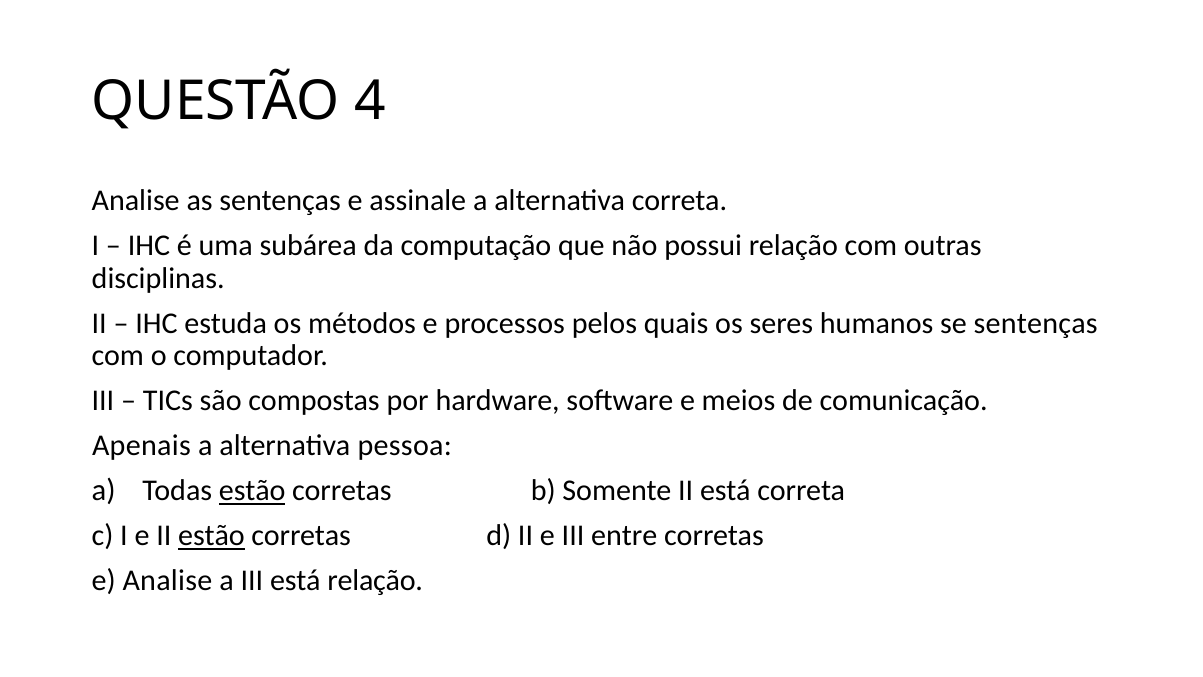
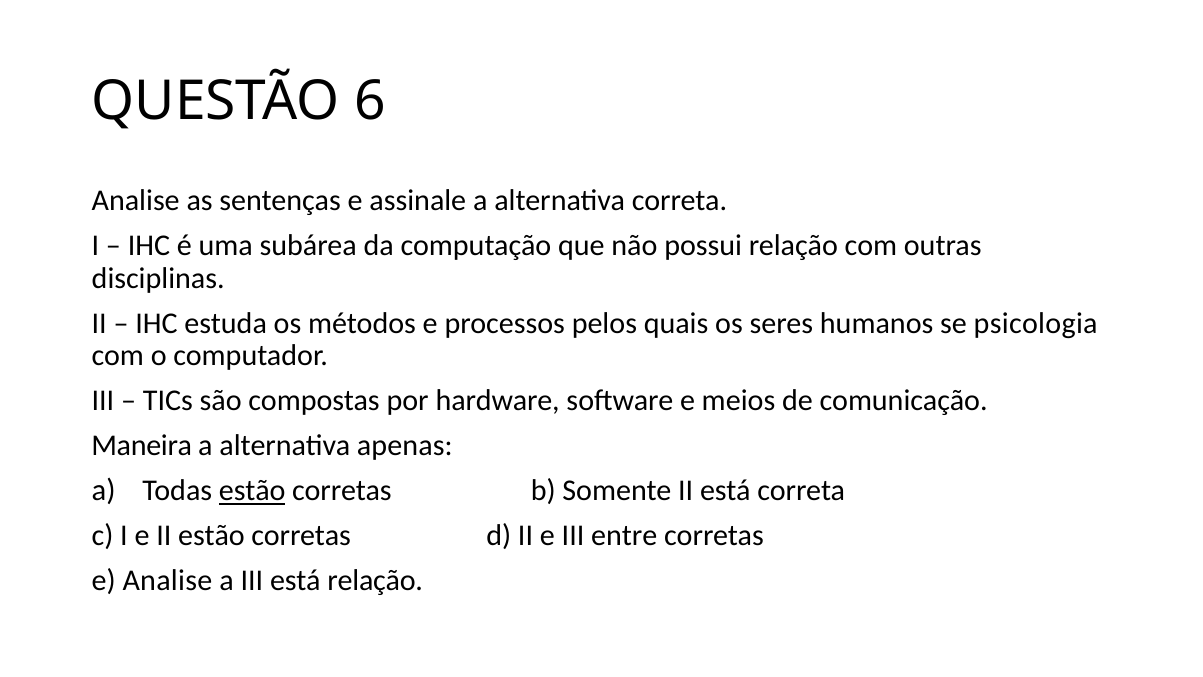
4: 4 -> 6 (370, 101)
se sentenças: sentenças -> psicologia (1036, 323)
Apenais: Apenais -> Maneira (142, 446)
pessoa: pessoa -> apenas (405, 446)
estão underline: present -> none (211, 536)
